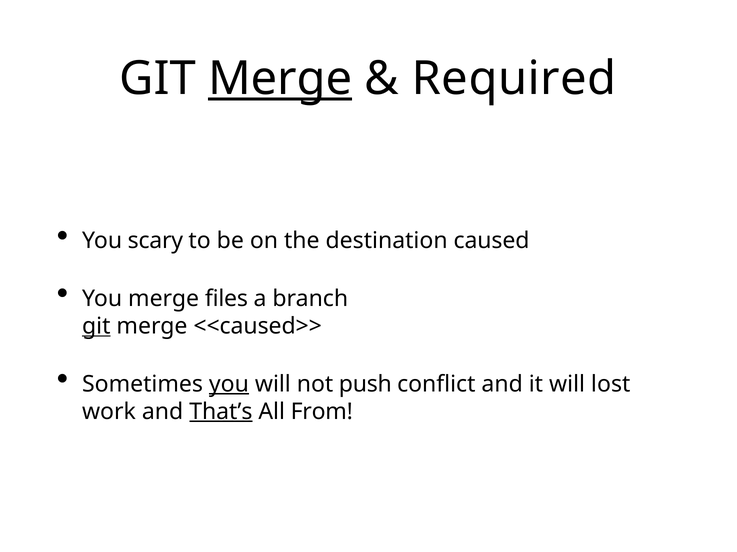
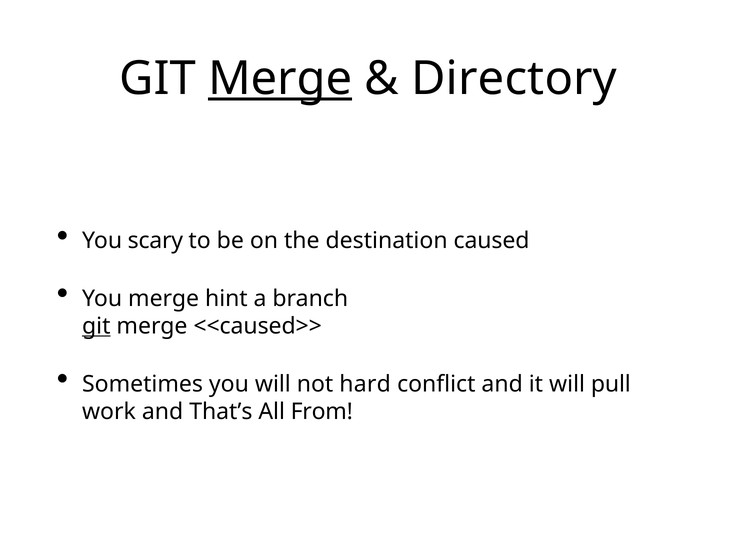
Required: Required -> Directory (514, 79)
files: files -> hint (226, 299)
you underline: present -> none (229, 384)
push: push -> hard (365, 384)
lost: lost -> pull (611, 384)
That’s underline: present -> none (221, 412)
